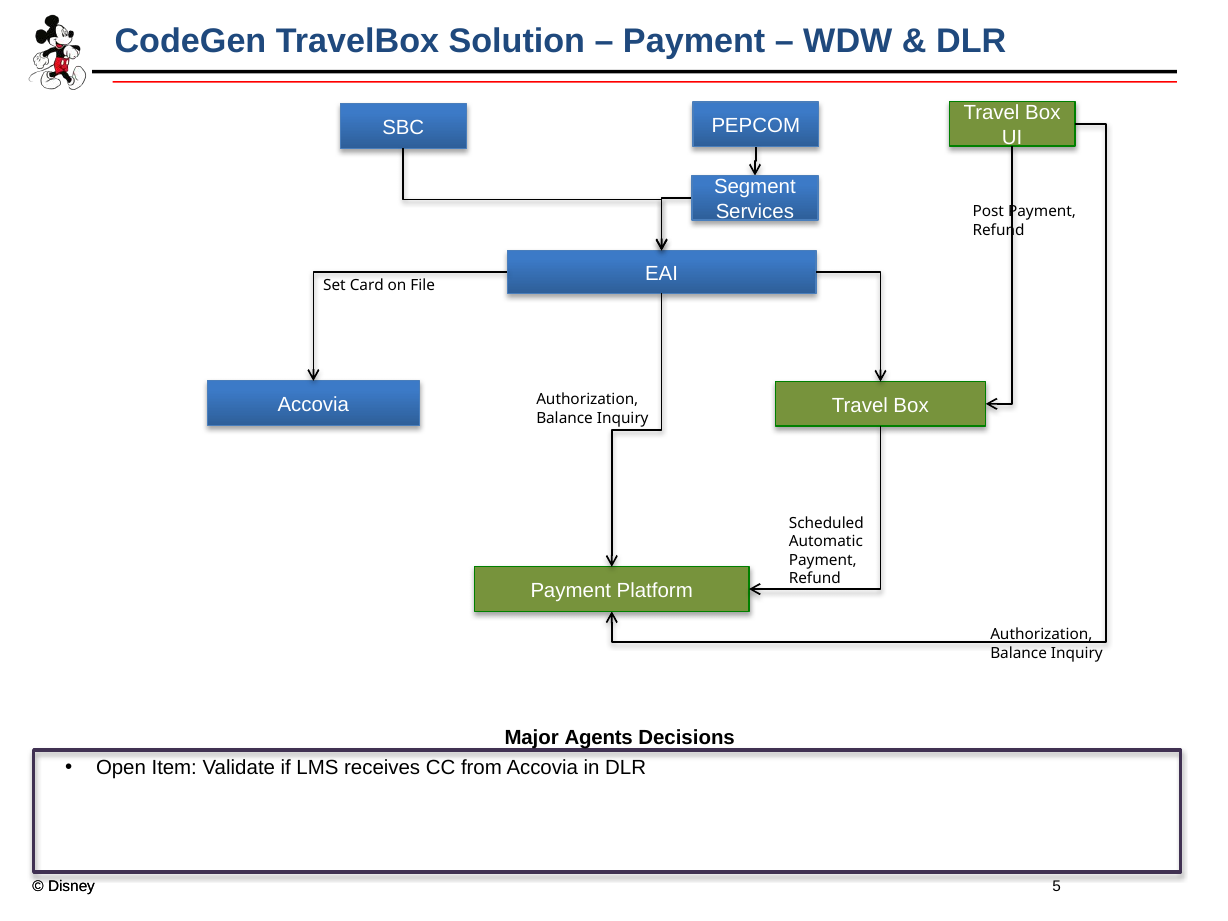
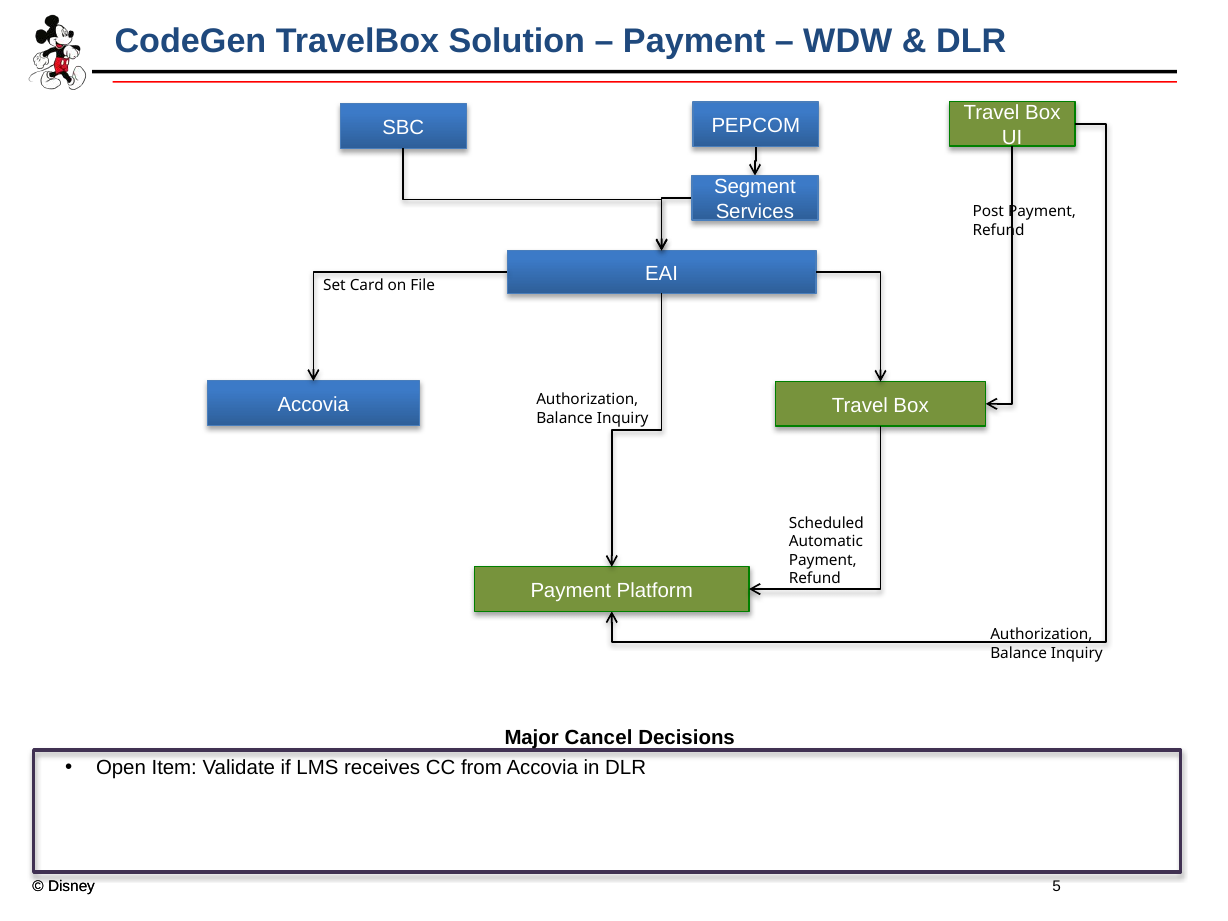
Agents: Agents -> Cancel (599, 738)
